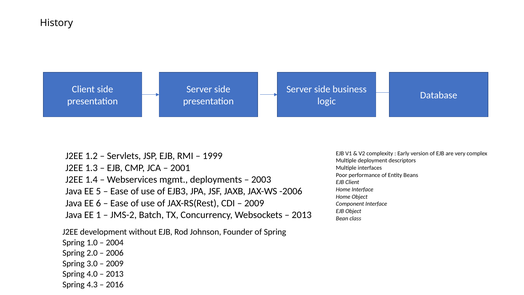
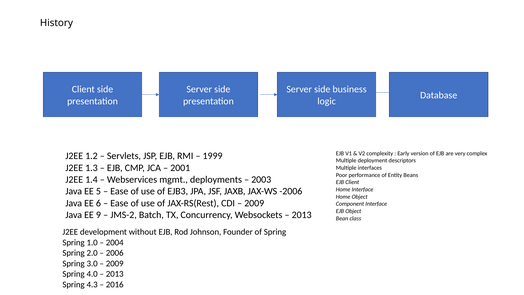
1: 1 -> 9 (98, 215)
